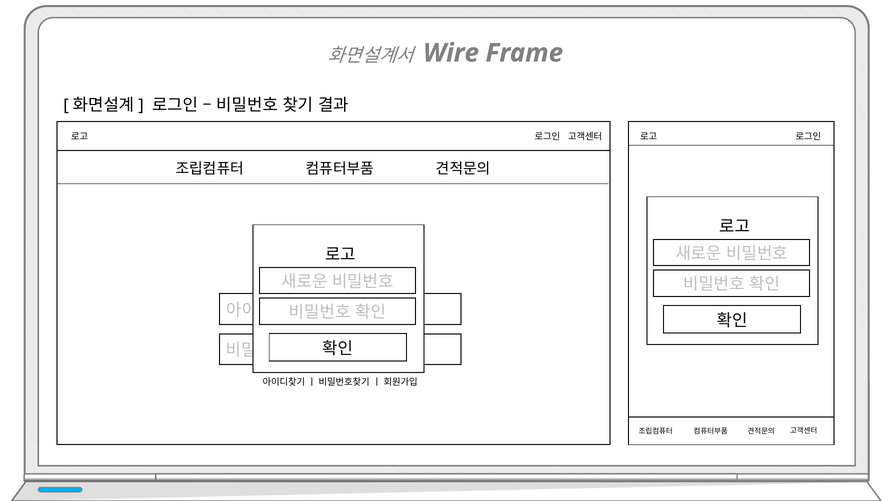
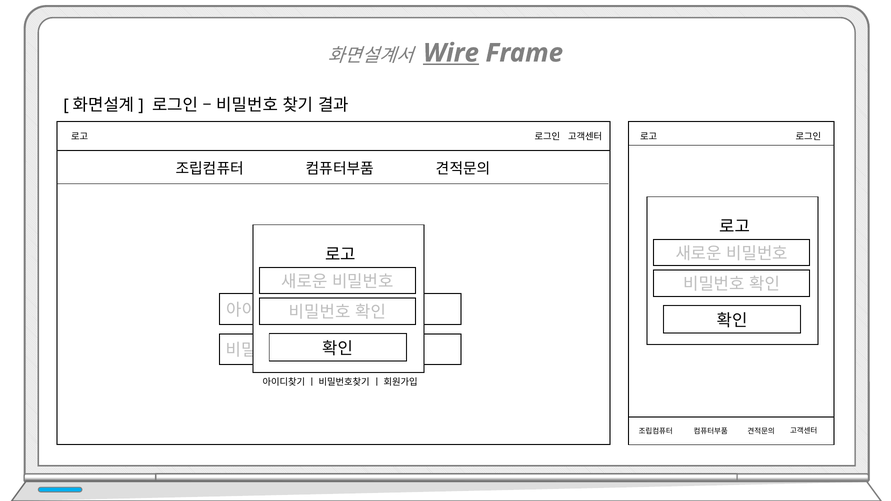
Wire underline: none -> present (451, 53)
